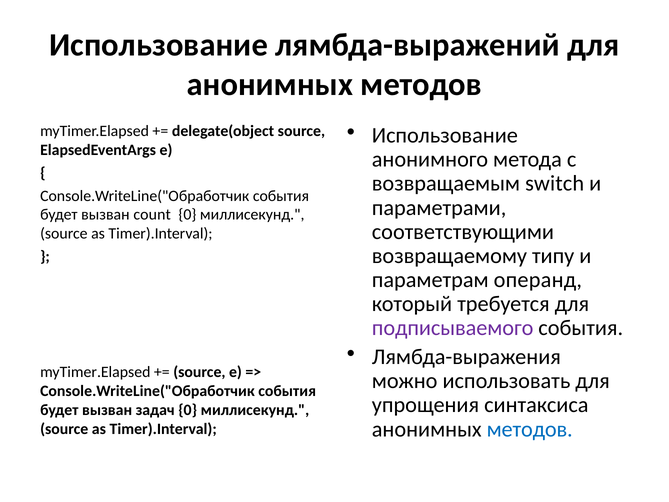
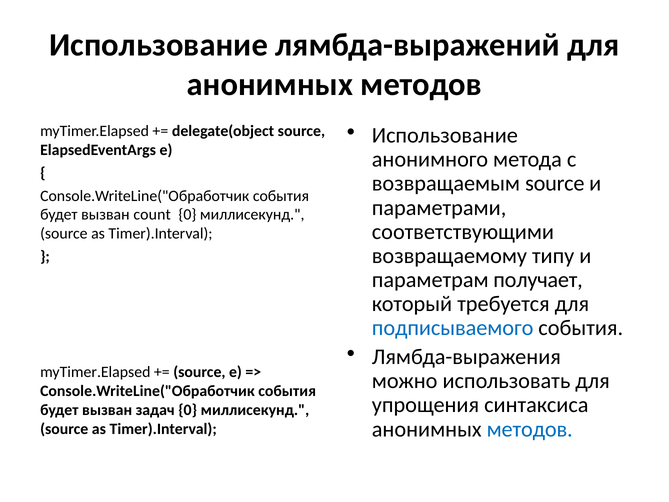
возвращаемым switch: switch -> source (555, 184)
операнд: операнд -> получает (538, 280)
подписываемого colour: purple -> blue (453, 328)
